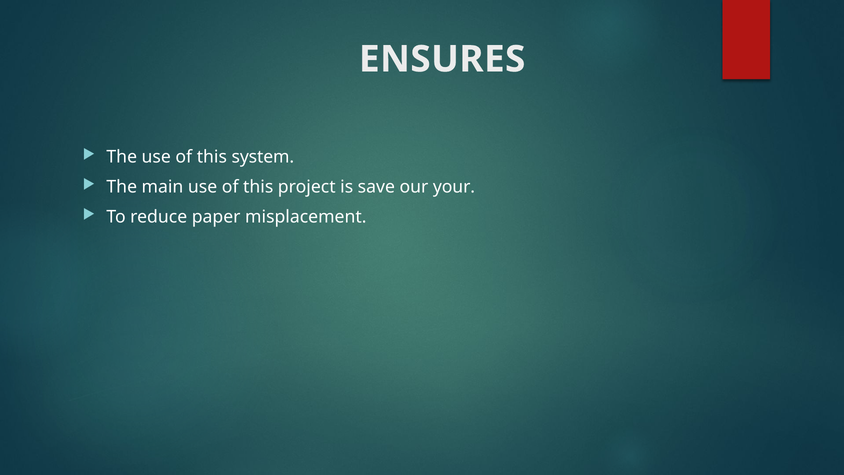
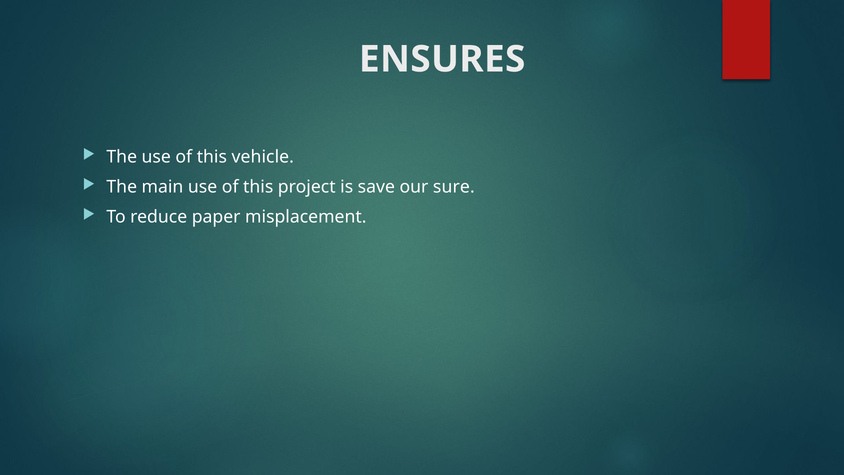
system: system -> vehicle (263, 157)
your: your -> sure (454, 187)
